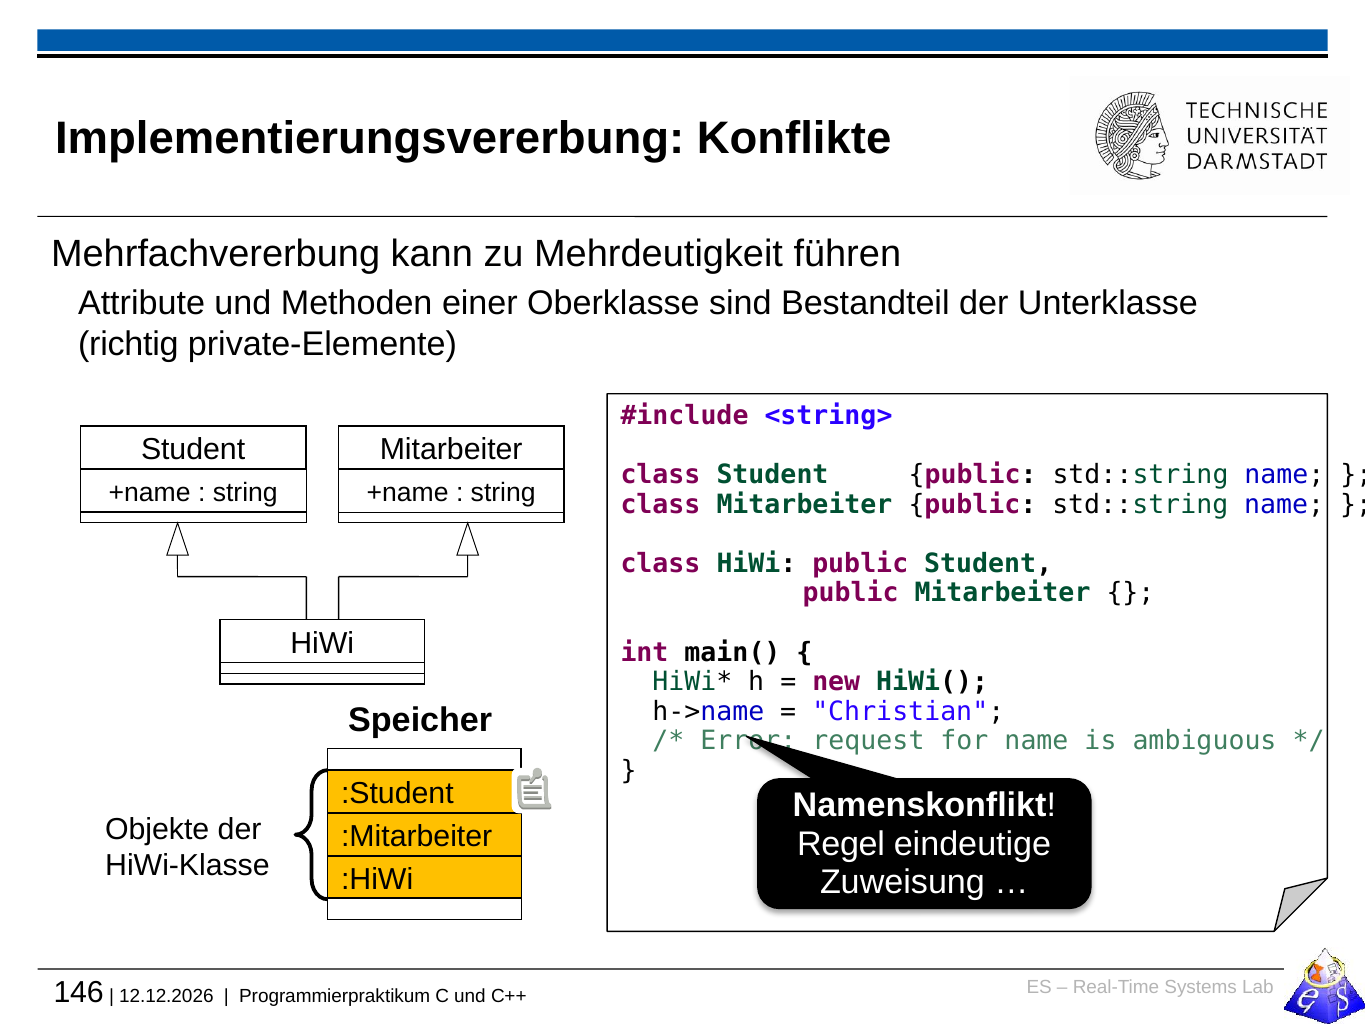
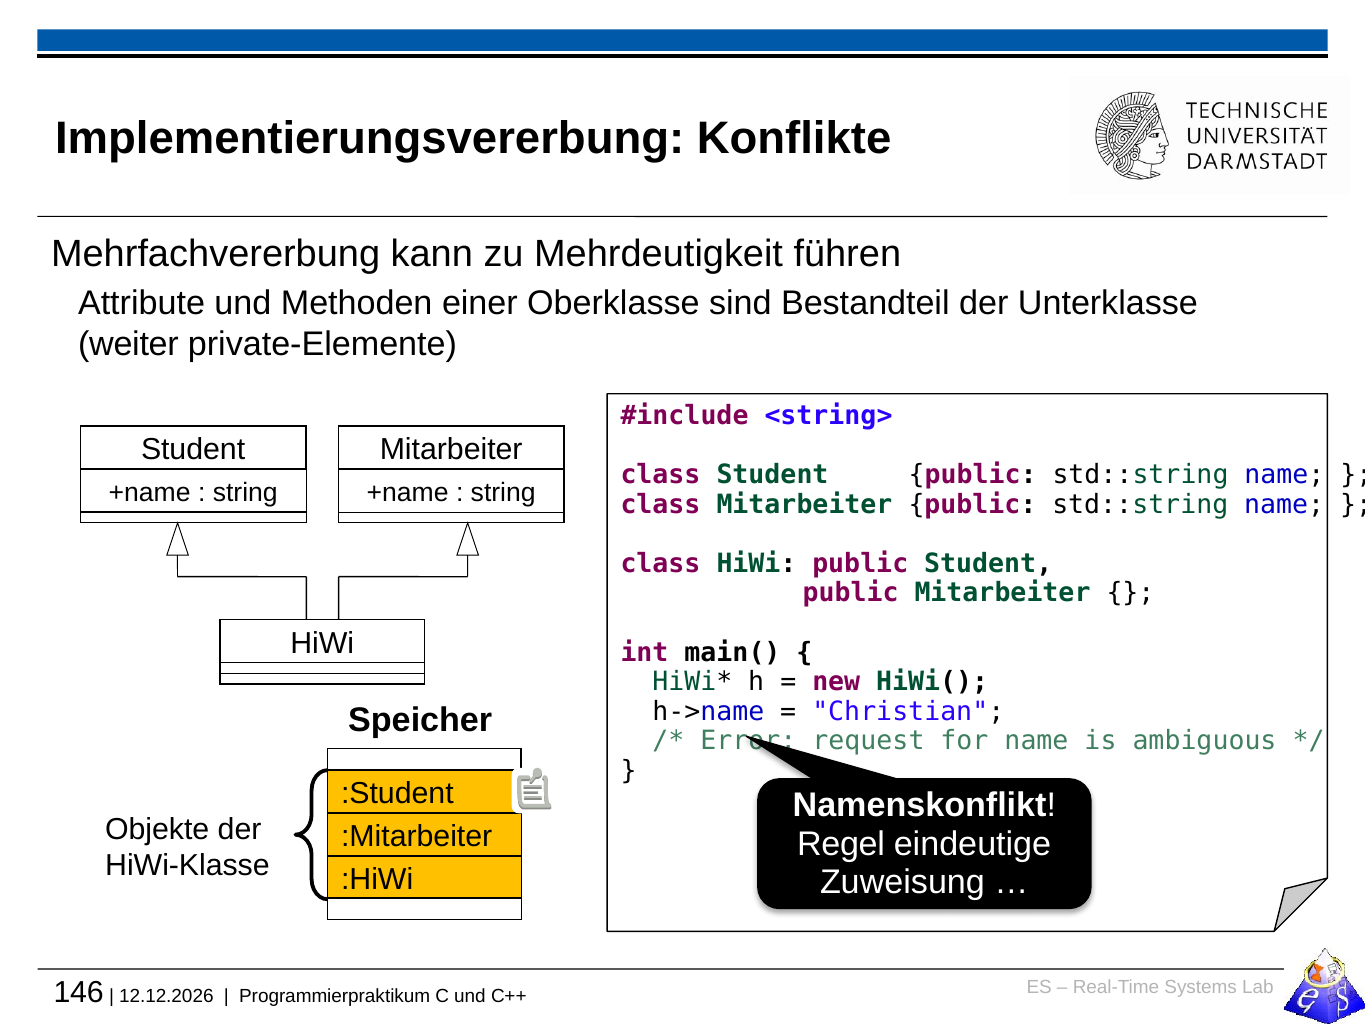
richtig: richtig -> weiter (128, 345)
